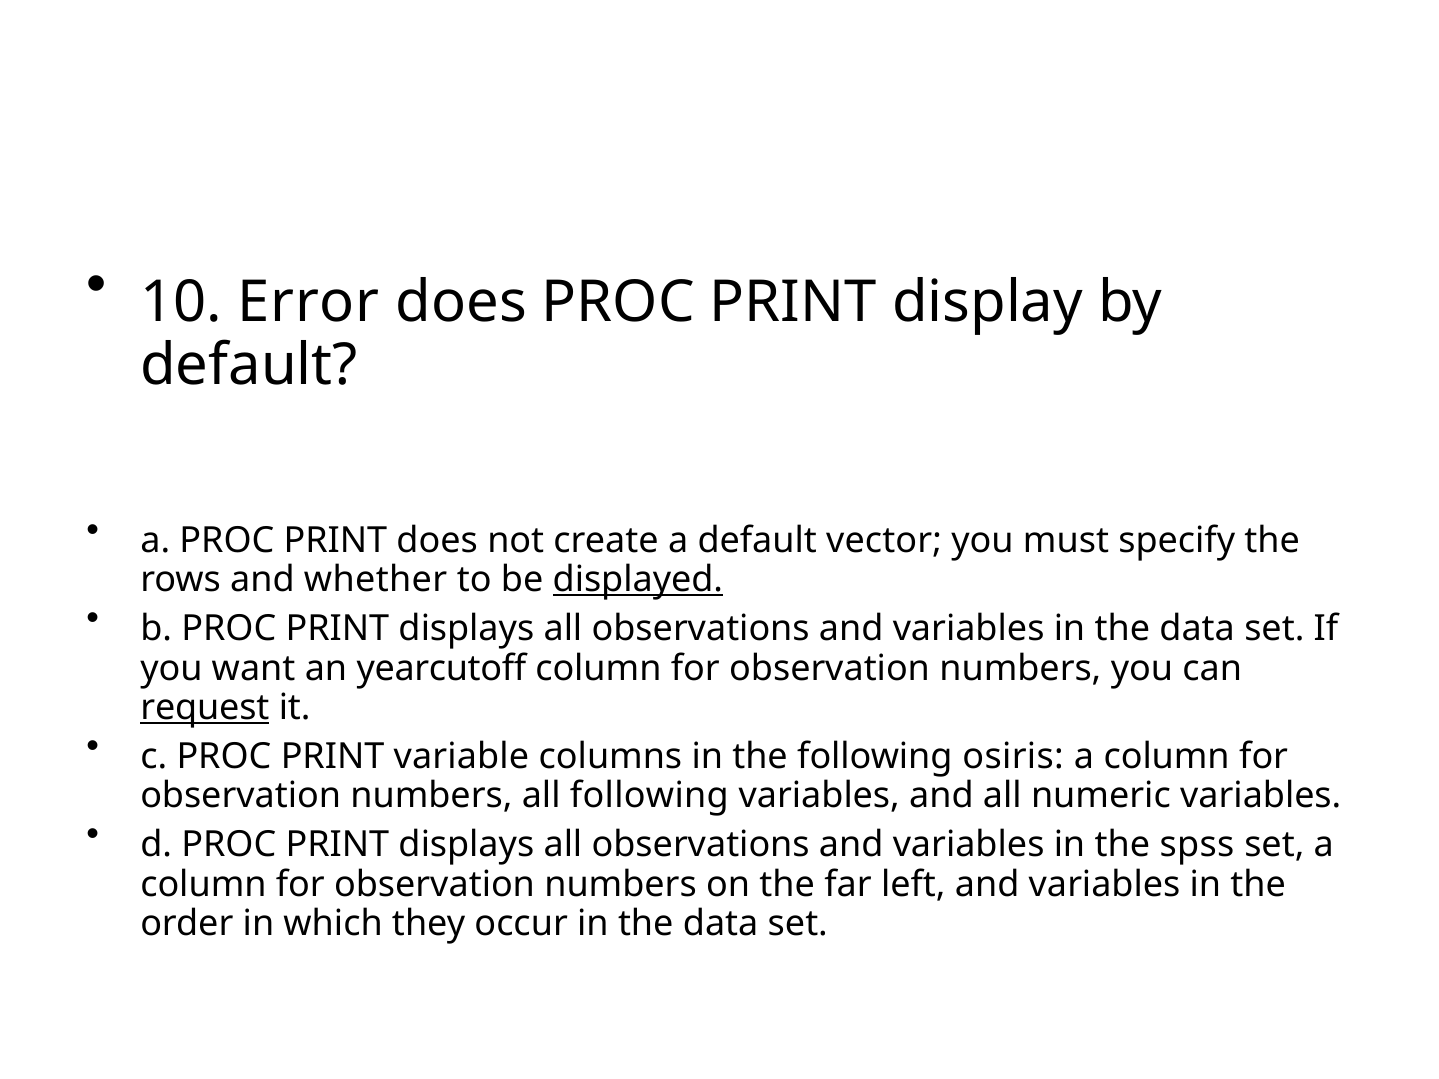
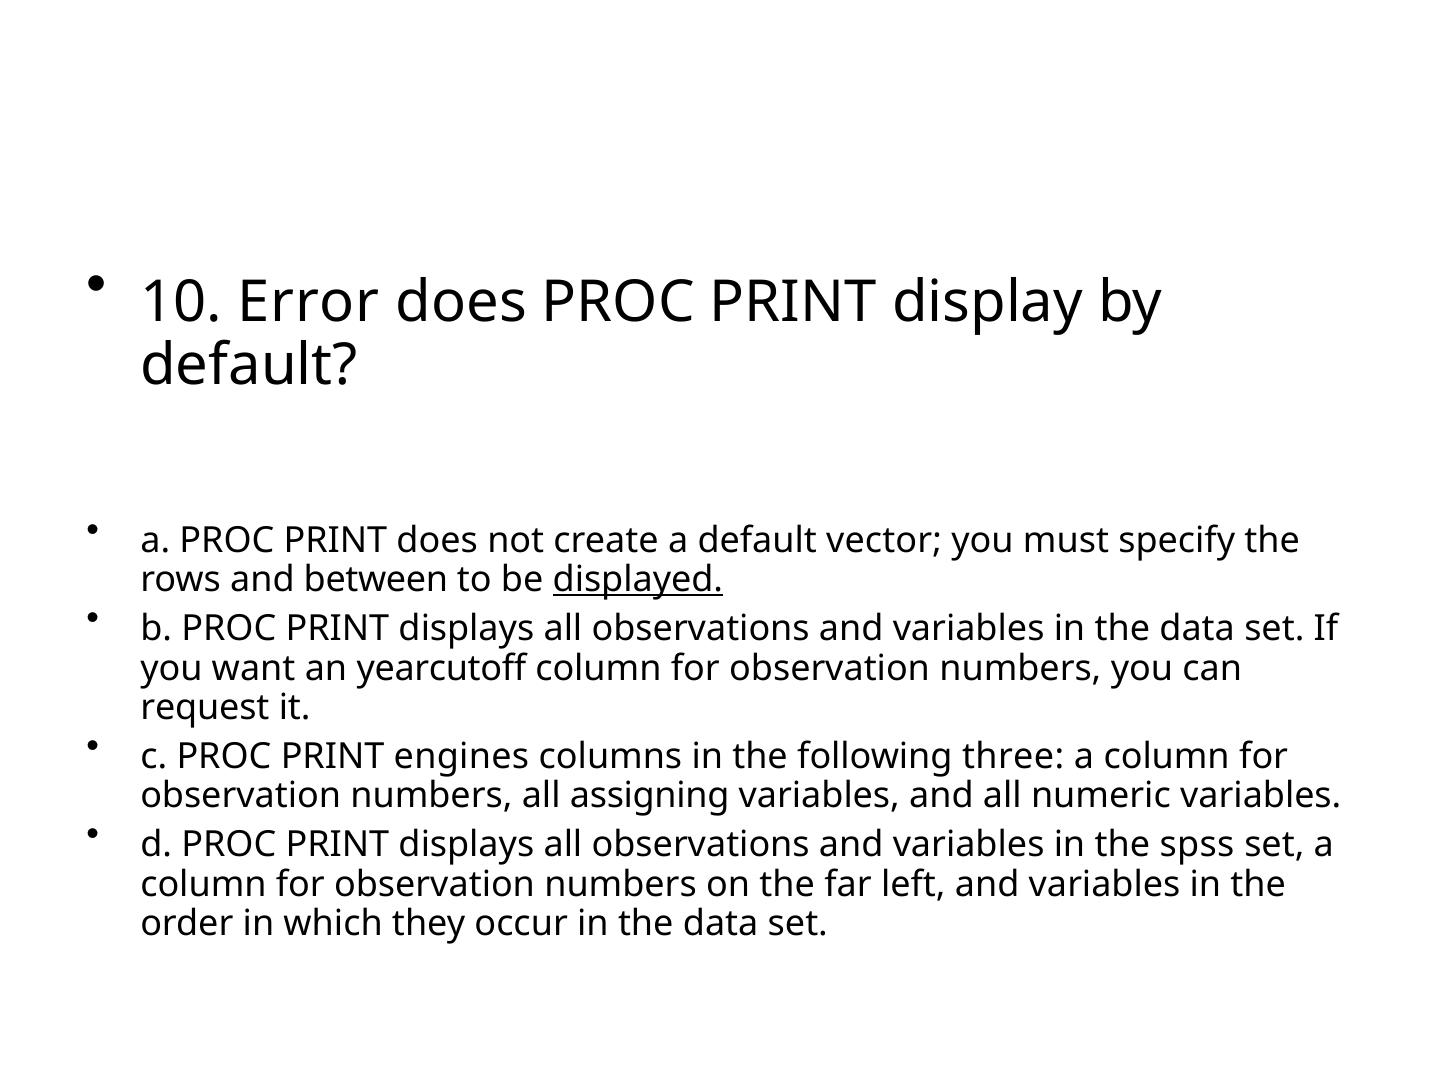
whether: whether -> between (376, 580)
request underline: present -> none (205, 707)
variable: variable -> engines (461, 757)
osiris: osiris -> three (1013, 757)
all following: following -> assigning (650, 796)
